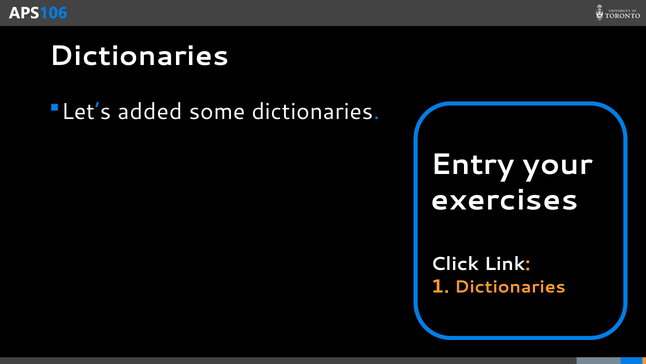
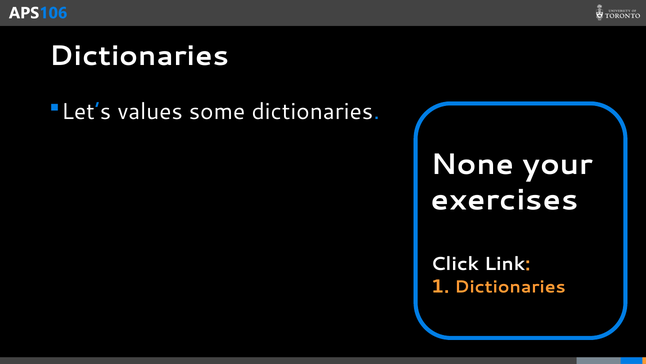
added: added -> values (150, 111)
Entry: Entry -> None (472, 164)
